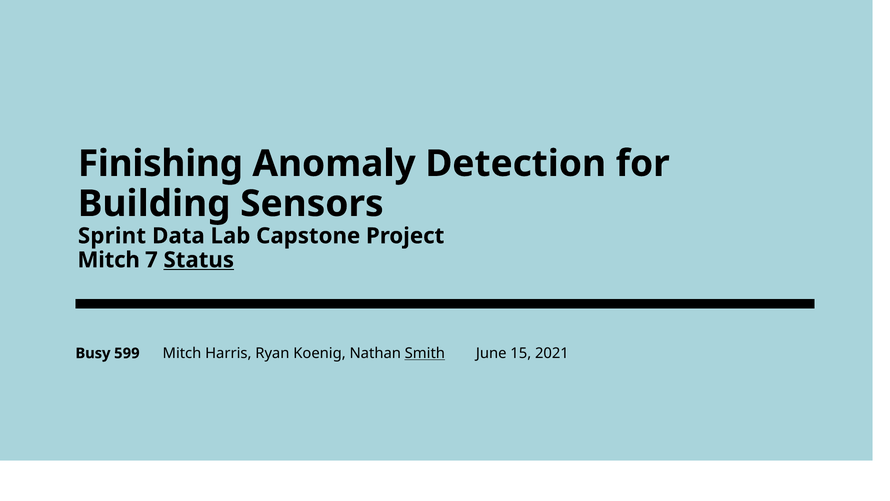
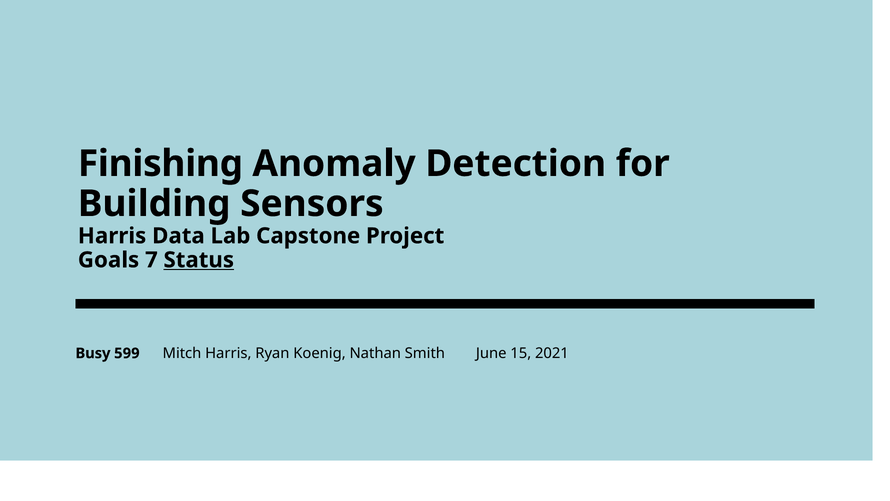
Sprint: Sprint -> Harris (112, 236)
Mitch: Mitch -> Goals (109, 260)
Smith underline: present -> none (425, 353)
